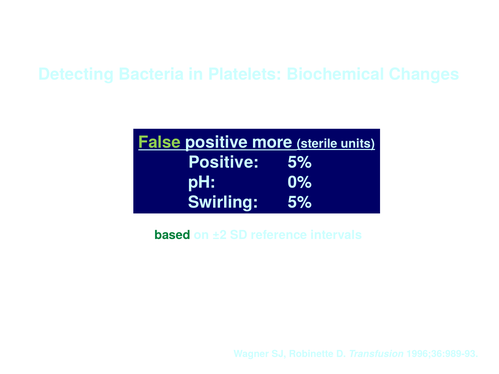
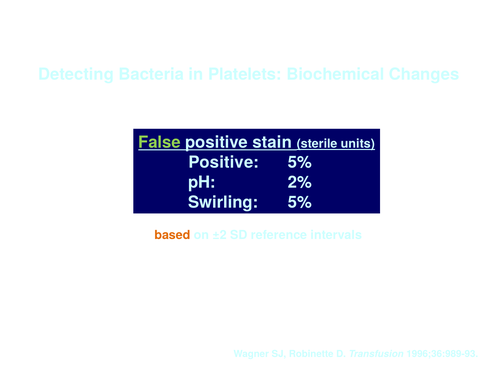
more: more -> stain (272, 142)
0%: 0% -> 2% (300, 182)
based colour: green -> orange (172, 235)
